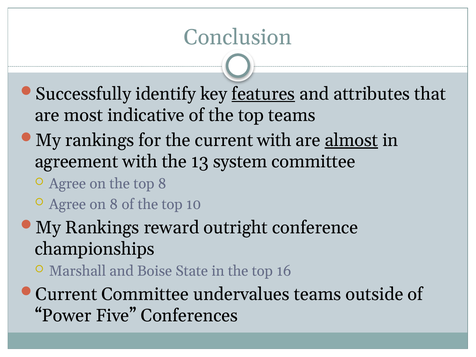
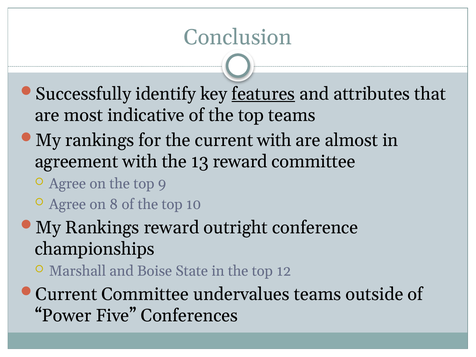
almost underline: present -> none (351, 140)
13 system: system -> reward (240, 162)
top 8: 8 -> 9 (162, 184)
16: 16 -> 12 (284, 271)
